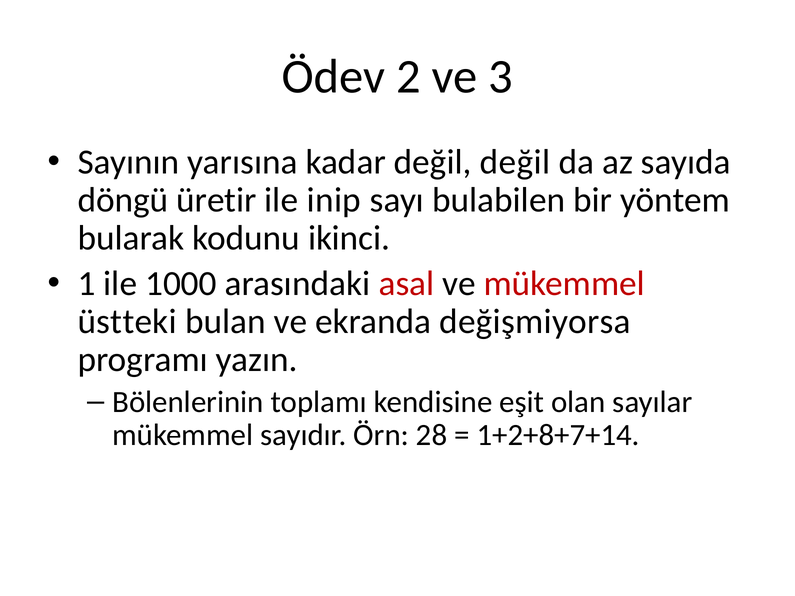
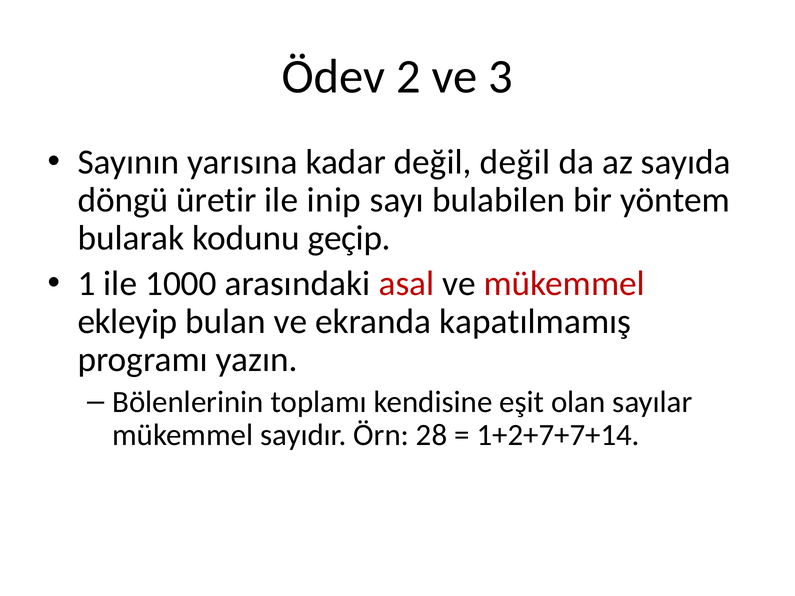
ikinci: ikinci -> geçip (349, 238)
üstteki: üstteki -> ekleyip (127, 322)
değişmiyorsa: değişmiyorsa -> kapatılmamış (535, 322)
1+2+8+7+14: 1+2+8+7+14 -> 1+2+7+7+14 (558, 435)
